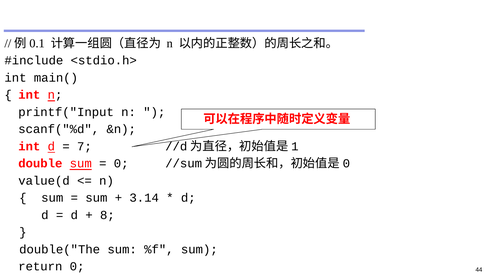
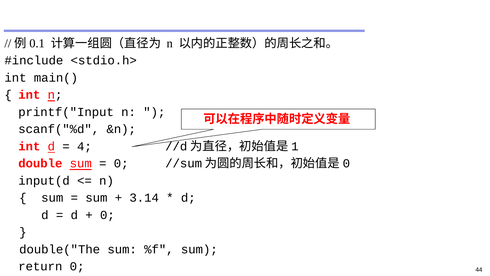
7: 7 -> 4 (84, 146)
value(d: value(d -> input(d (44, 181)
8: 8 -> 0 (107, 215)
